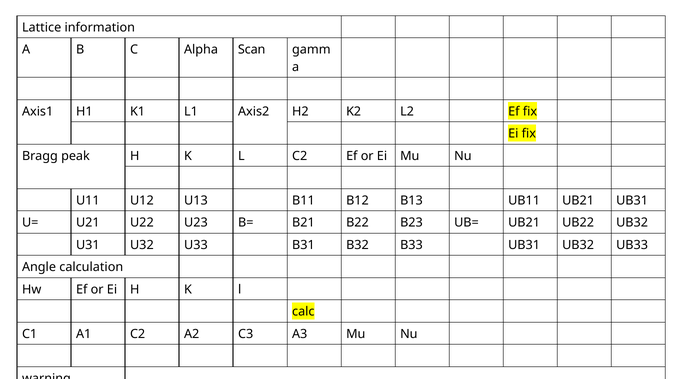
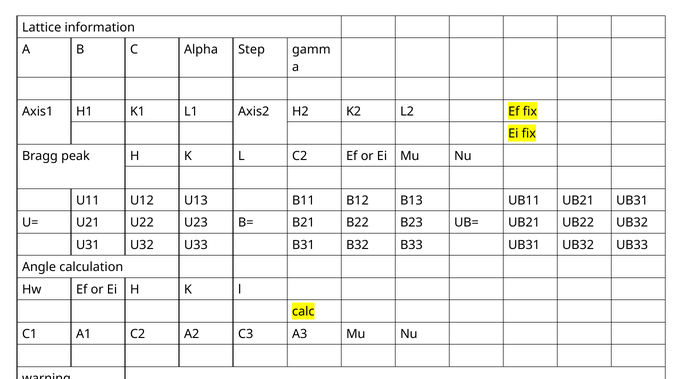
Scan: Scan -> Step (252, 50)
